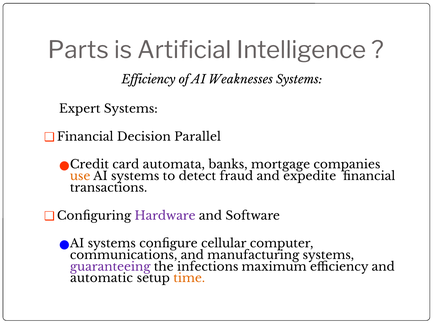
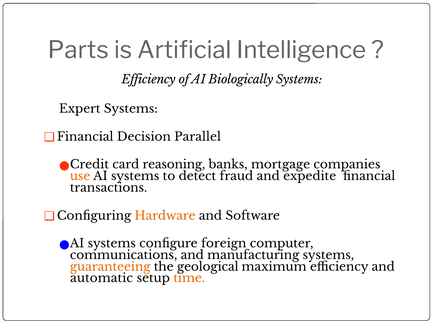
Weaknesses: Weaknesses -> Biologically (241, 80)
automata: automata -> reasoning (174, 165)
Hardware colour: purple -> orange (165, 216)
cellular: cellular -> foreign (224, 243)
guaranteeing colour: purple -> orange (110, 267)
infections: infections -> geological (208, 267)
